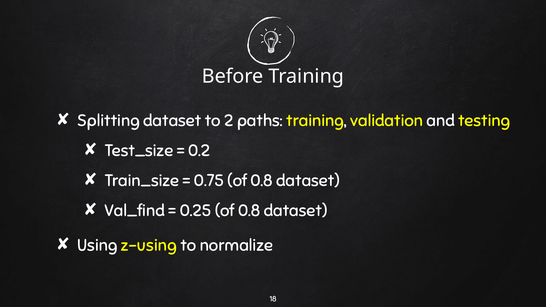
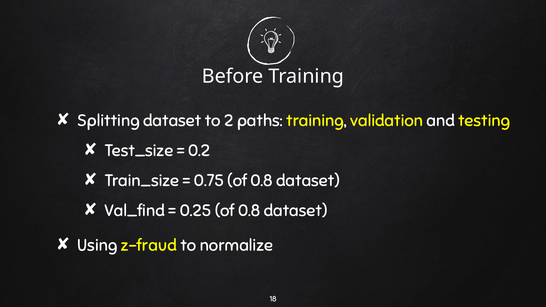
z-using: z-using -> z-fraud (149, 245)
